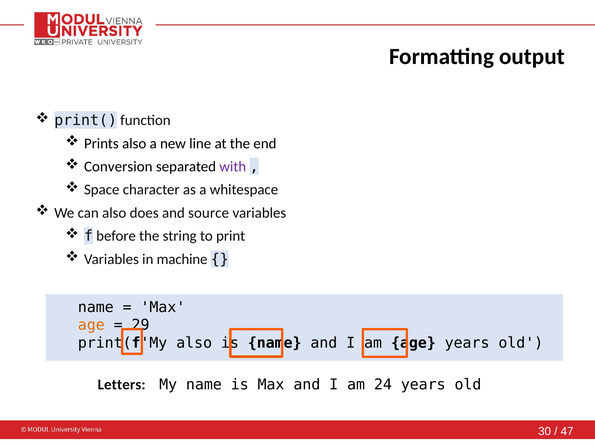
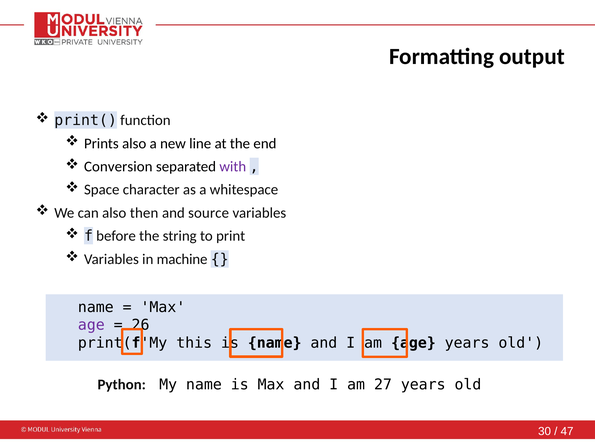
does: does -> then (144, 213)
age colour: orange -> purple (91, 325)
29: 29 -> 26 (141, 325)
print(f'My also: also -> this (194, 343)
Letters: Letters -> Python (122, 385)
24: 24 -> 27 (383, 385)
